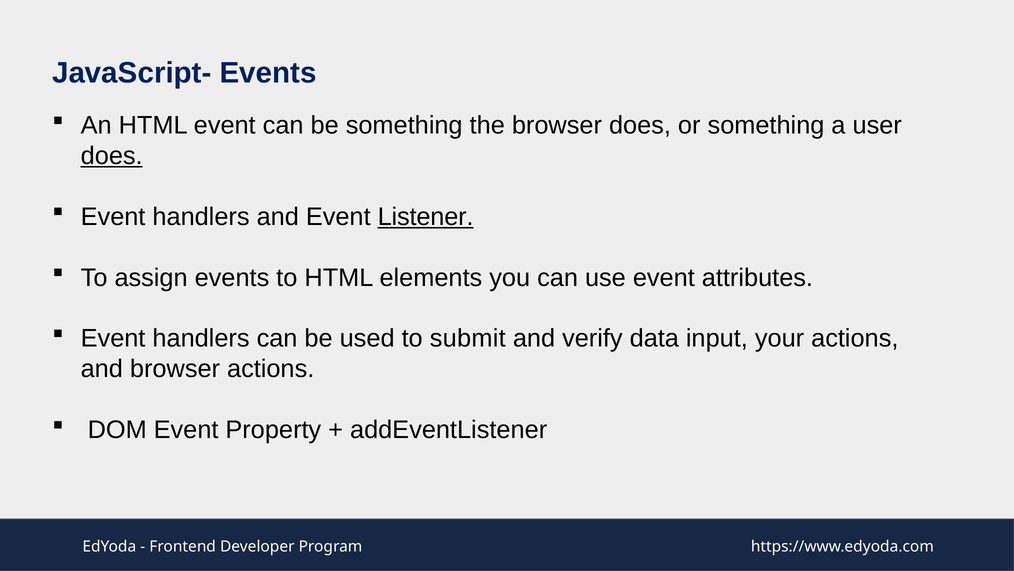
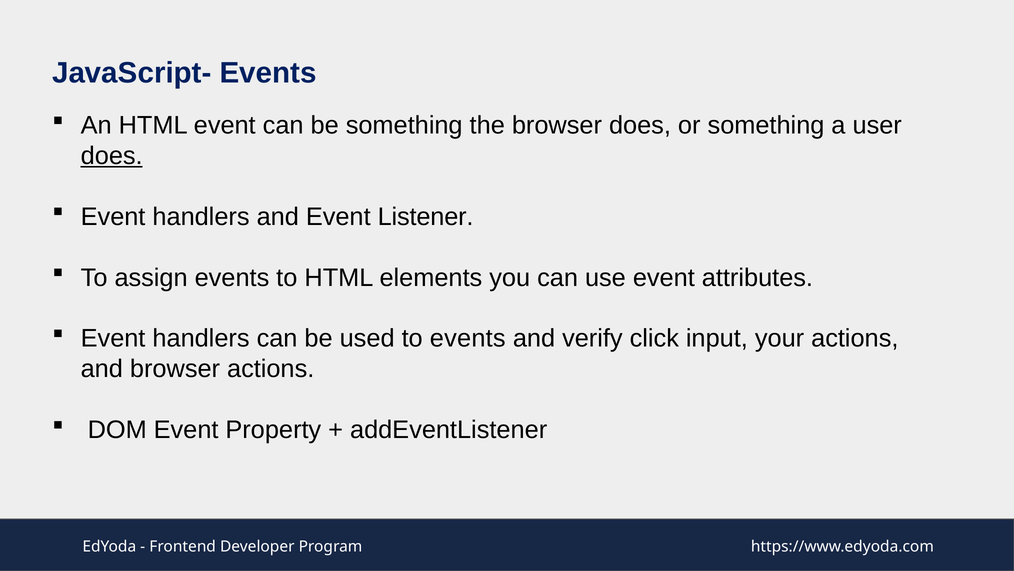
Listener underline: present -> none (426, 217)
to submit: submit -> events (468, 338)
data: data -> click (654, 338)
